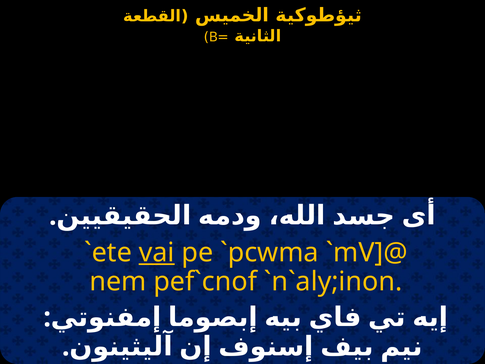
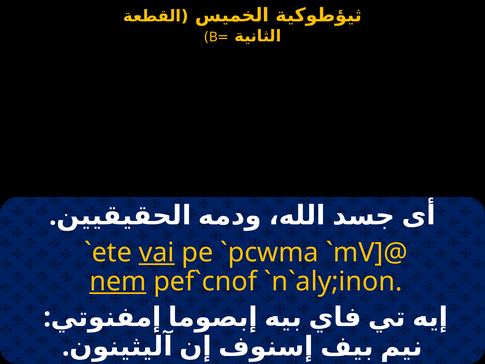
nem underline: none -> present (118, 281)
